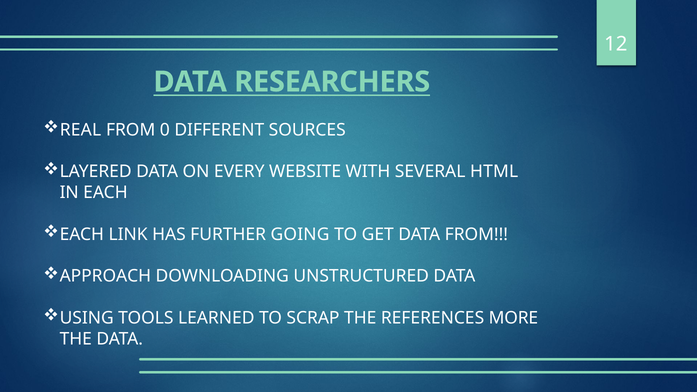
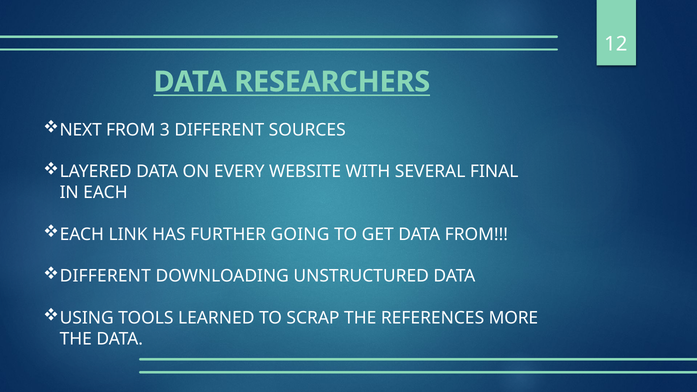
REAL: REAL -> NEXT (81, 130)
0: 0 -> 3 (165, 130)
HTML: HTML -> FINAL (494, 172)
APPROACH: APPROACH -> DIFFERENT (105, 276)
